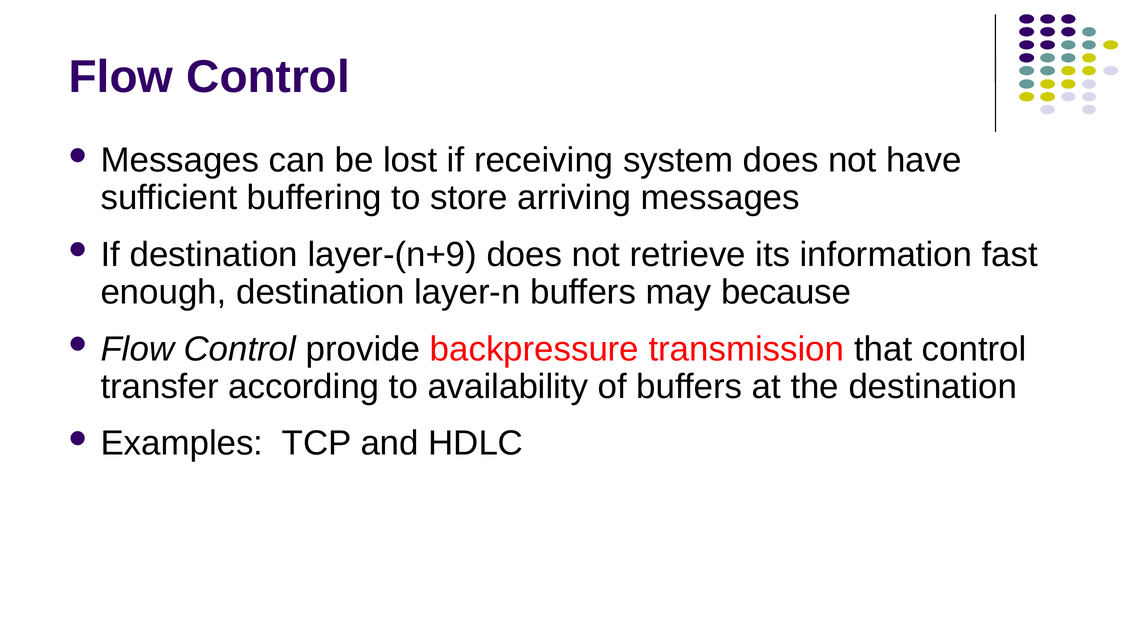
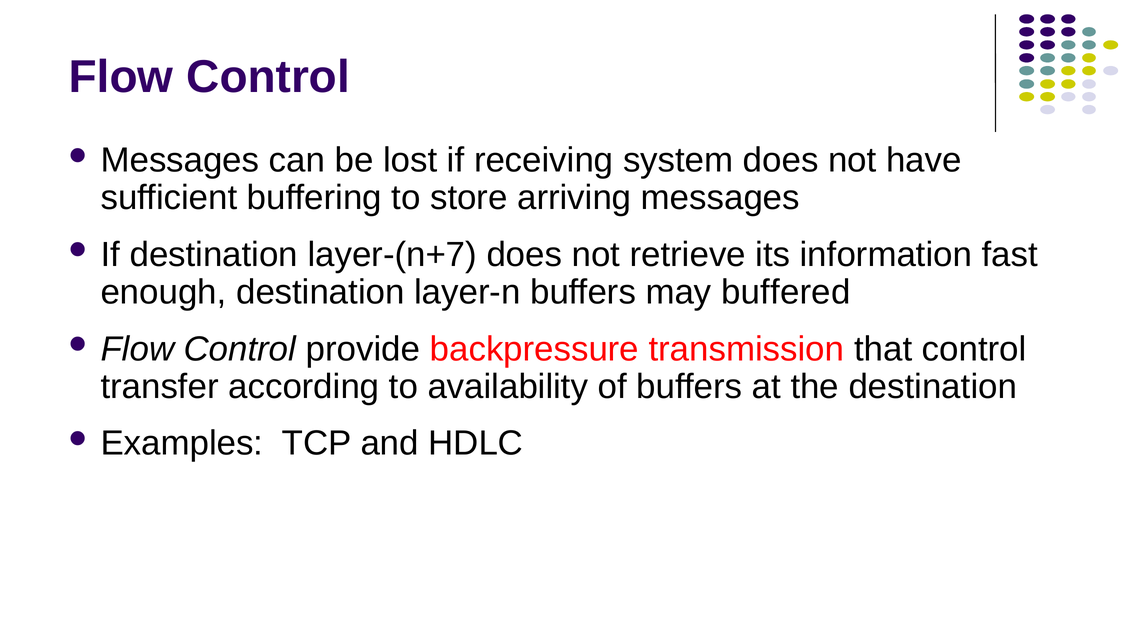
layer-(n+9: layer-(n+9 -> layer-(n+7 (392, 255)
because: because -> buffered (786, 292)
